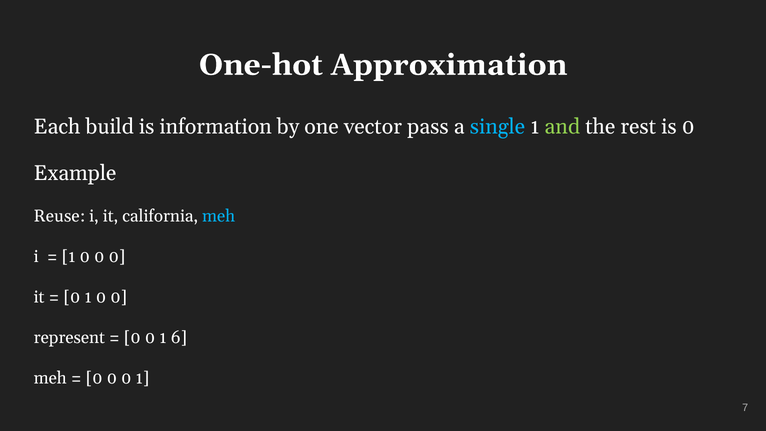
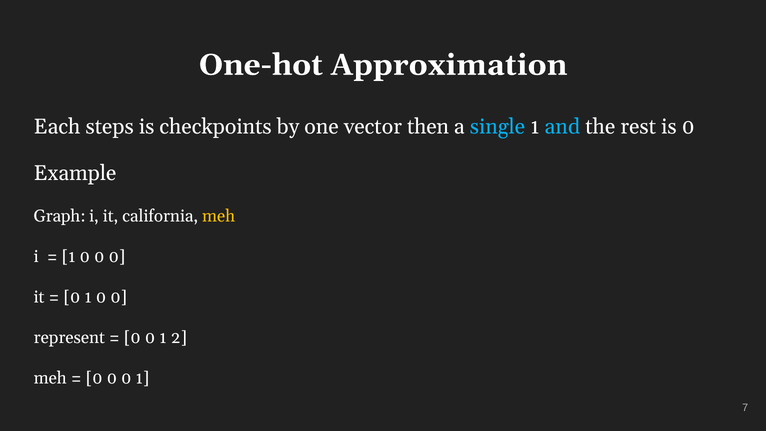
build: build -> steps (110, 127)
information: information -> checkpoints (216, 127)
pass: pass -> then (428, 127)
and colour: light green -> light blue (562, 127)
Reuse: Reuse -> Graph (60, 216)
meh colour: light blue -> yellow (219, 216)
6: 6 -> 2 (179, 337)
